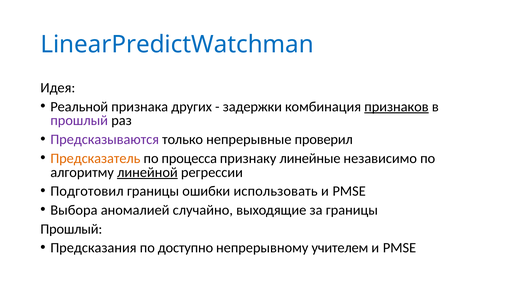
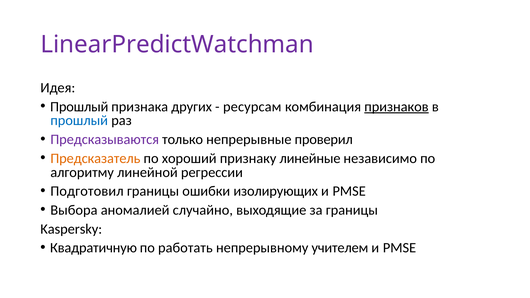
LinearPredictWatchman colour: blue -> purple (177, 45)
Реальной: Реальной -> Прошлый (79, 107)
задержки: задержки -> ресурсам (252, 107)
прошлый colour: purple -> blue (79, 121)
процесса: процесса -> хороший (189, 158)
линейной underline: present -> none (147, 172)
использовать: использовать -> изолирующих (276, 191)
Прошлый: Прошлый -> Kaspersky (71, 229)
Предсказания: Предсказания -> Квадратичную (94, 248)
доступно: доступно -> работать (185, 248)
